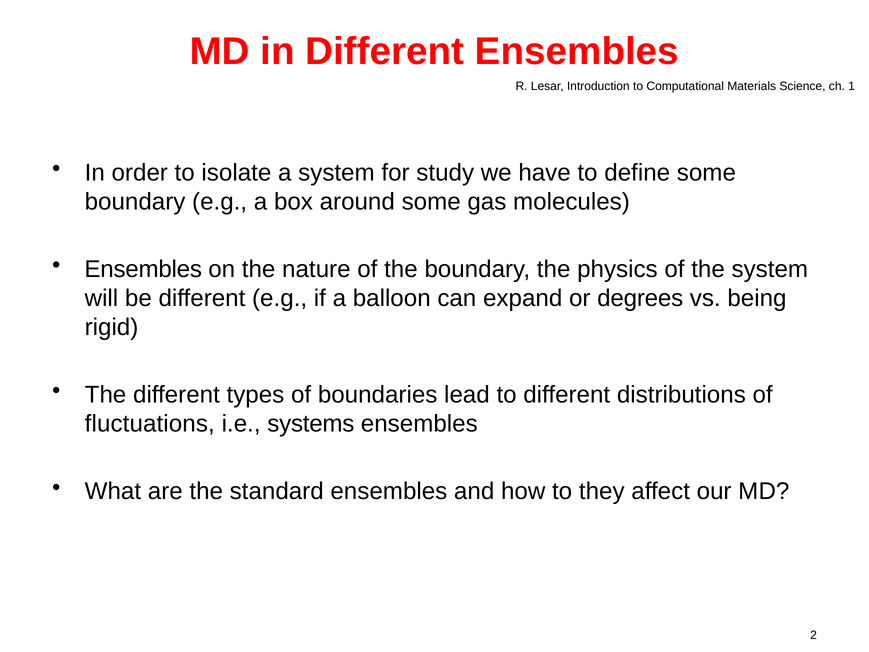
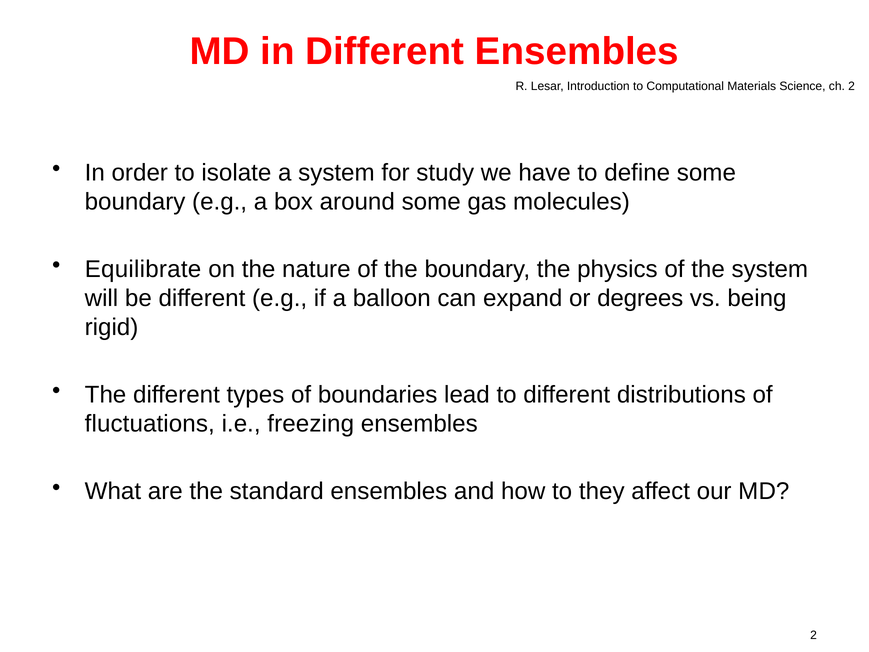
ch 1: 1 -> 2 (852, 86)
Ensembles: Ensembles -> Equilibrate (143, 269)
systems: systems -> freezing (311, 424)
